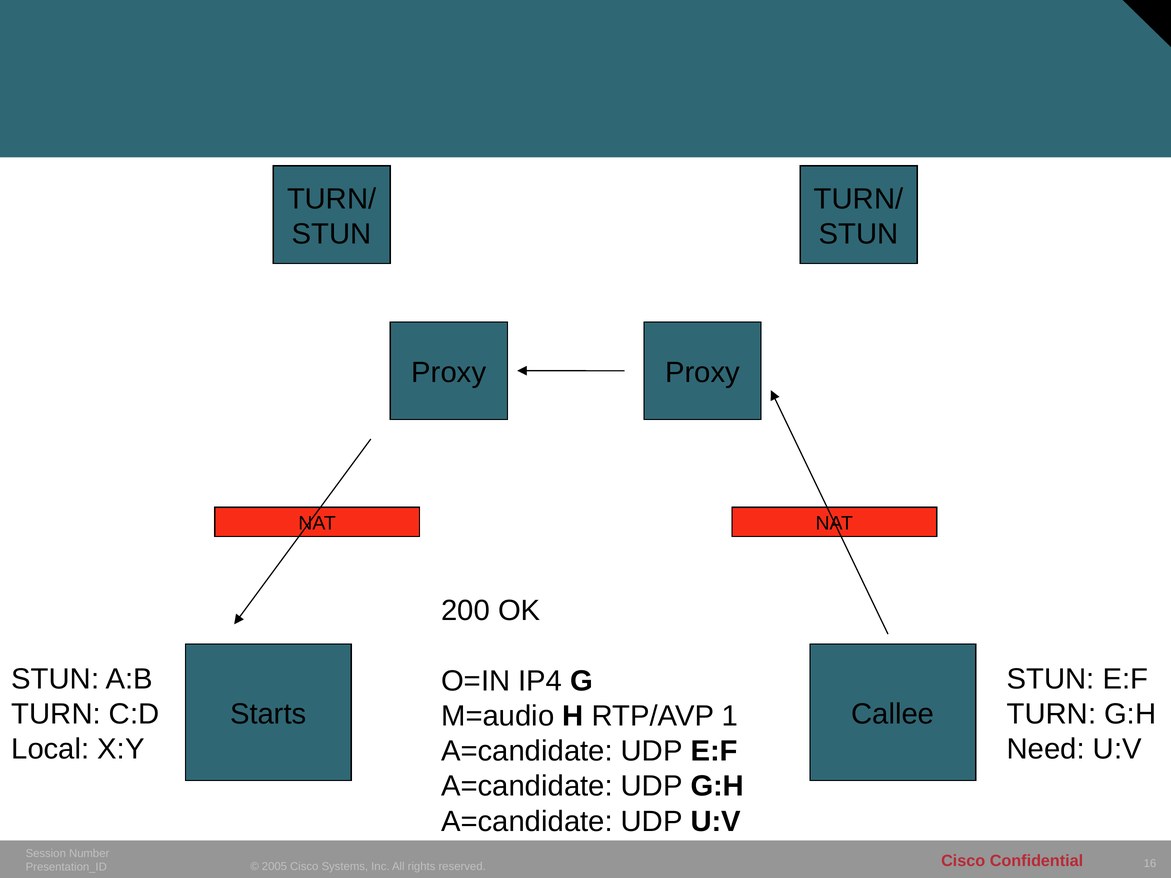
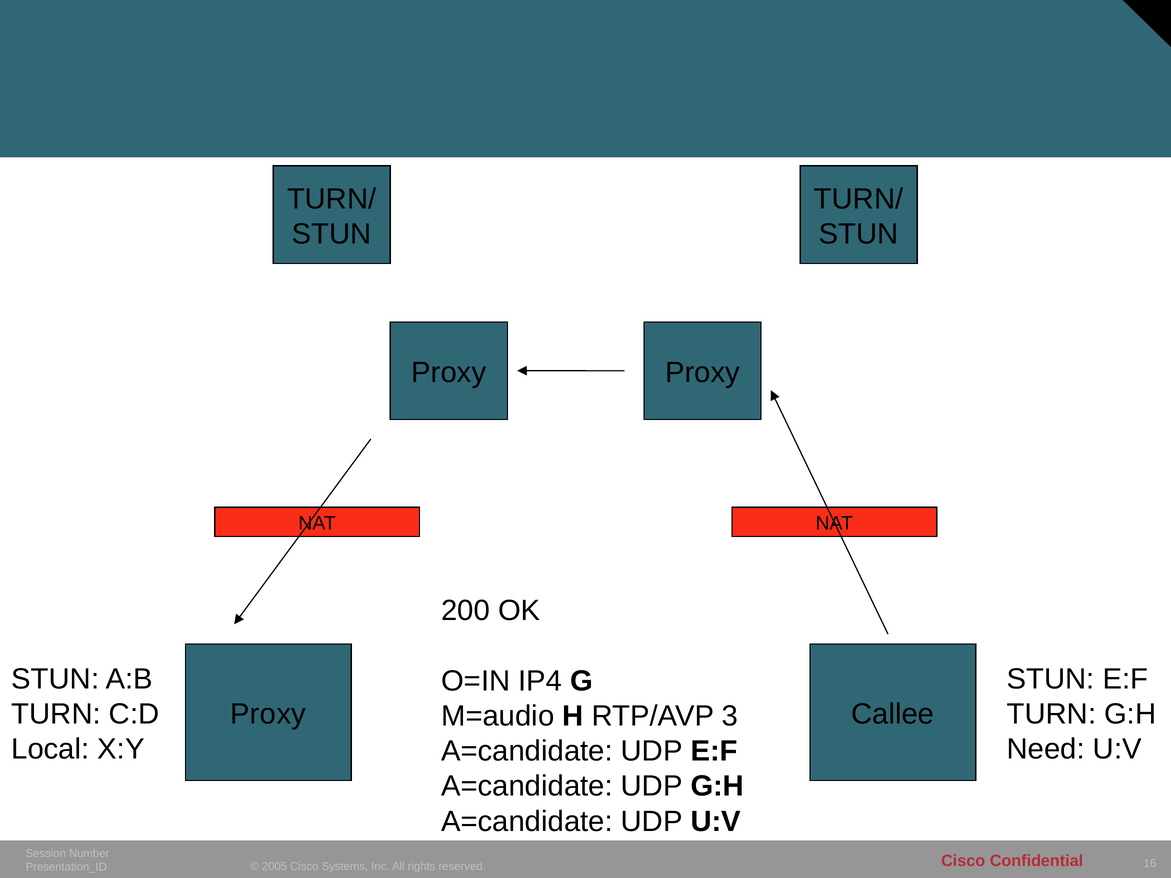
Starts: Starts -> Proxy (268, 714)
1: 1 -> 3 (730, 716)
